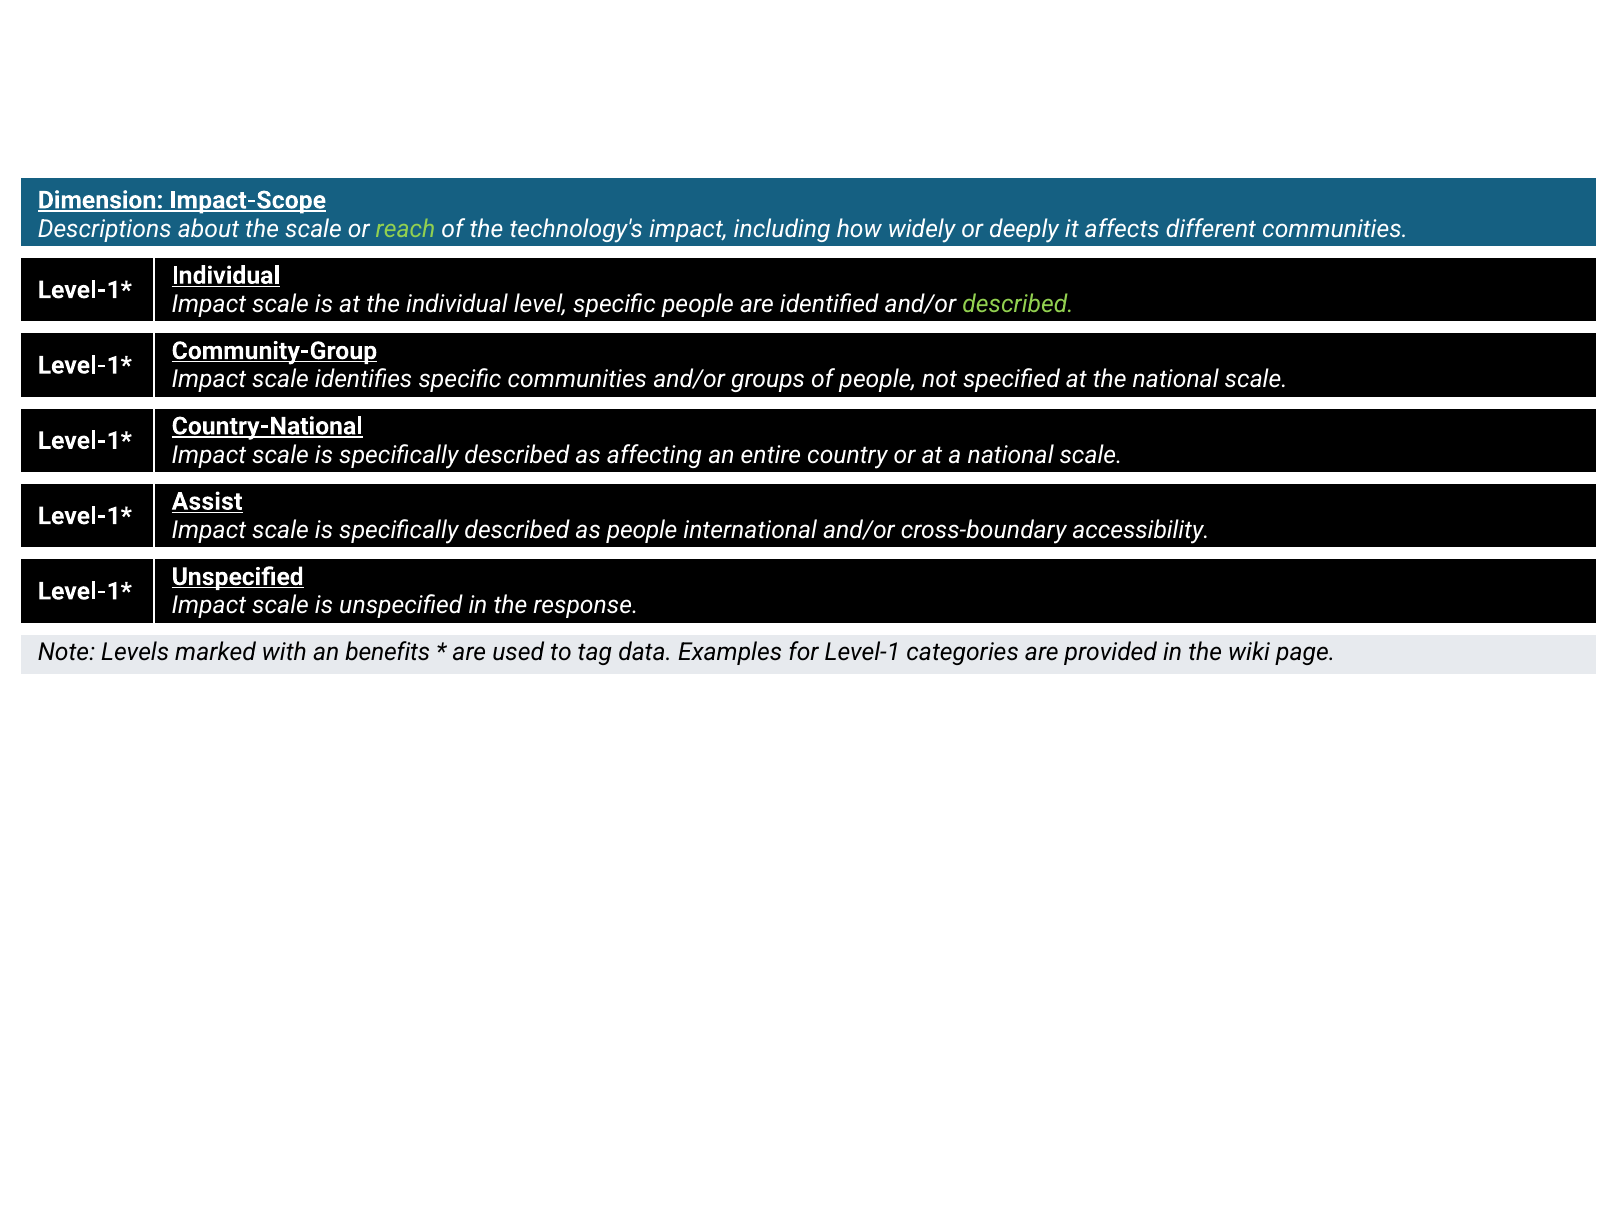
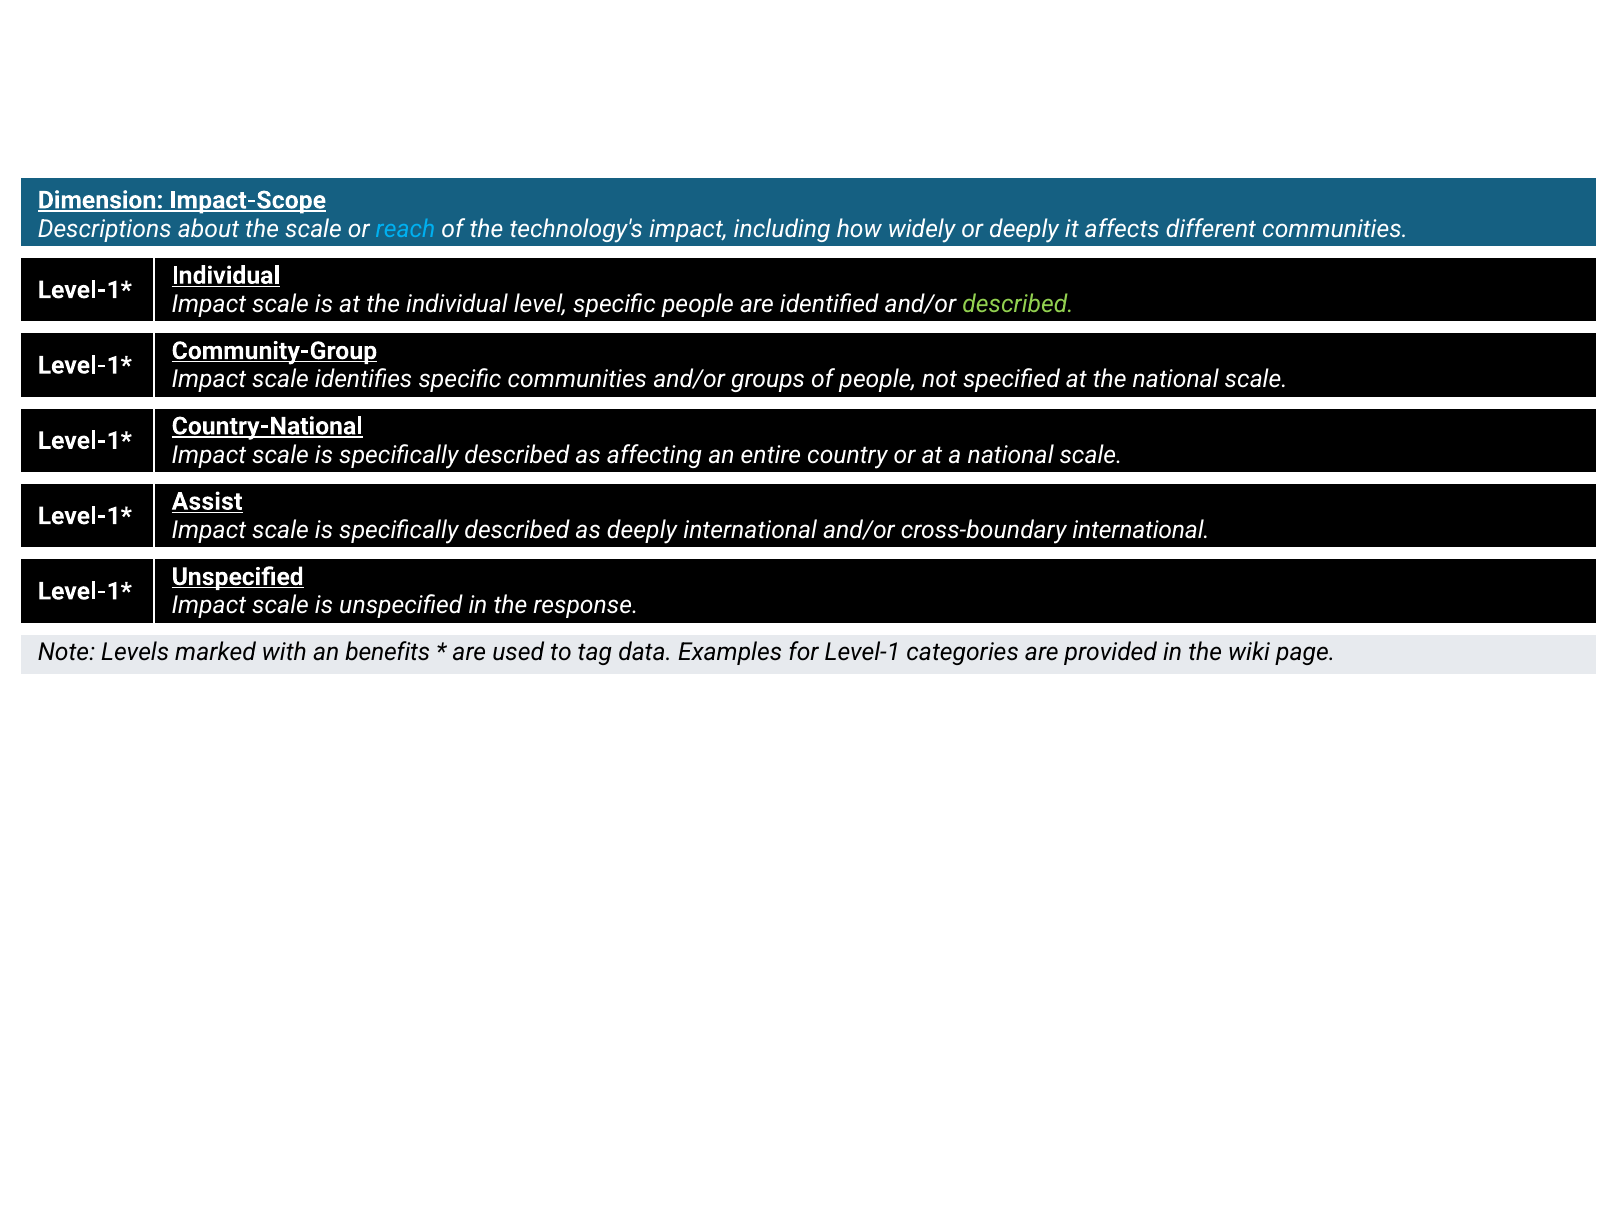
reach colour: light green -> light blue (405, 229)
as people: people -> deeply (642, 530)
cross-boundary accessibility: accessibility -> international (1141, 530)
